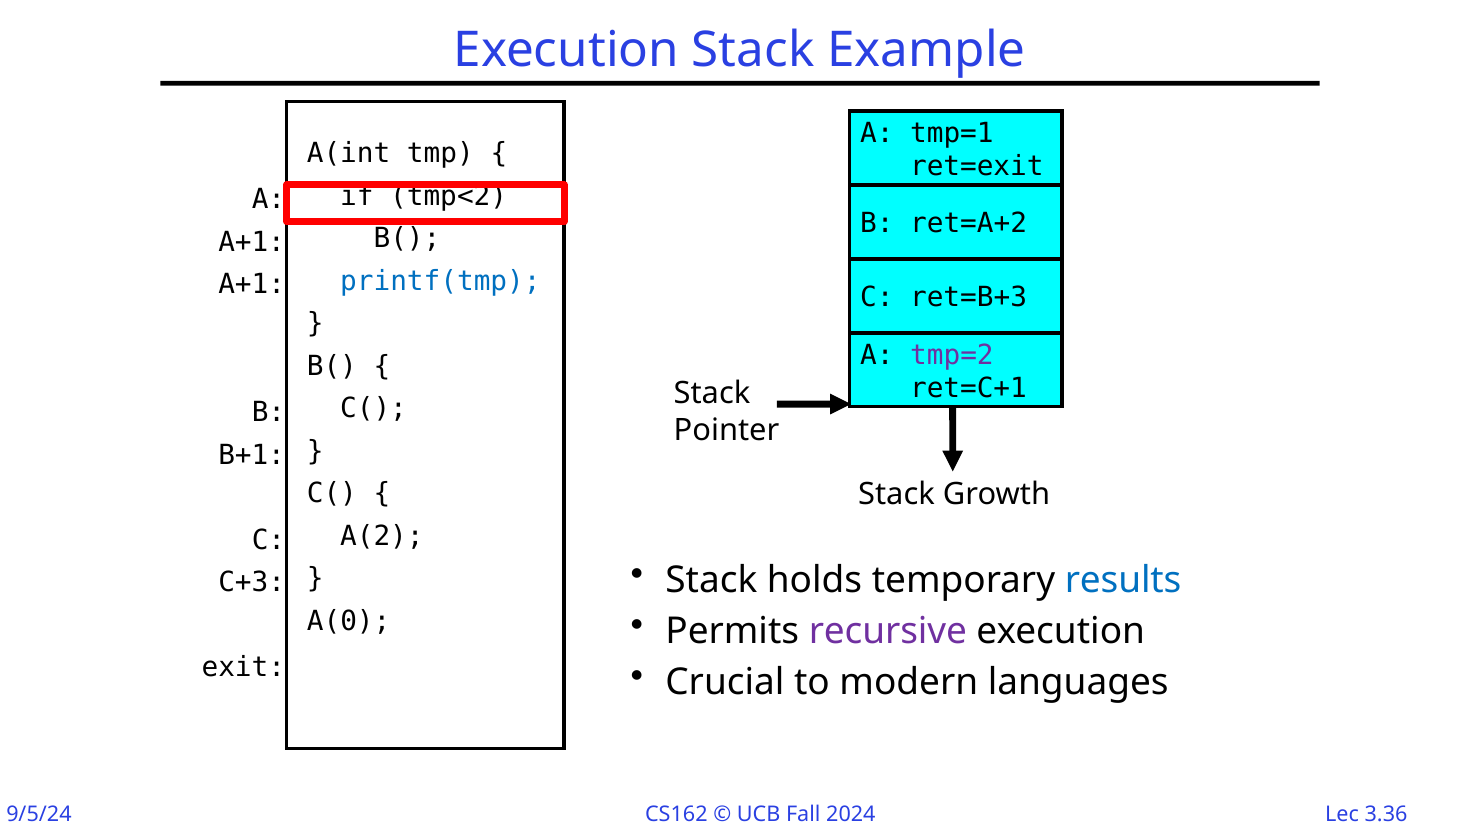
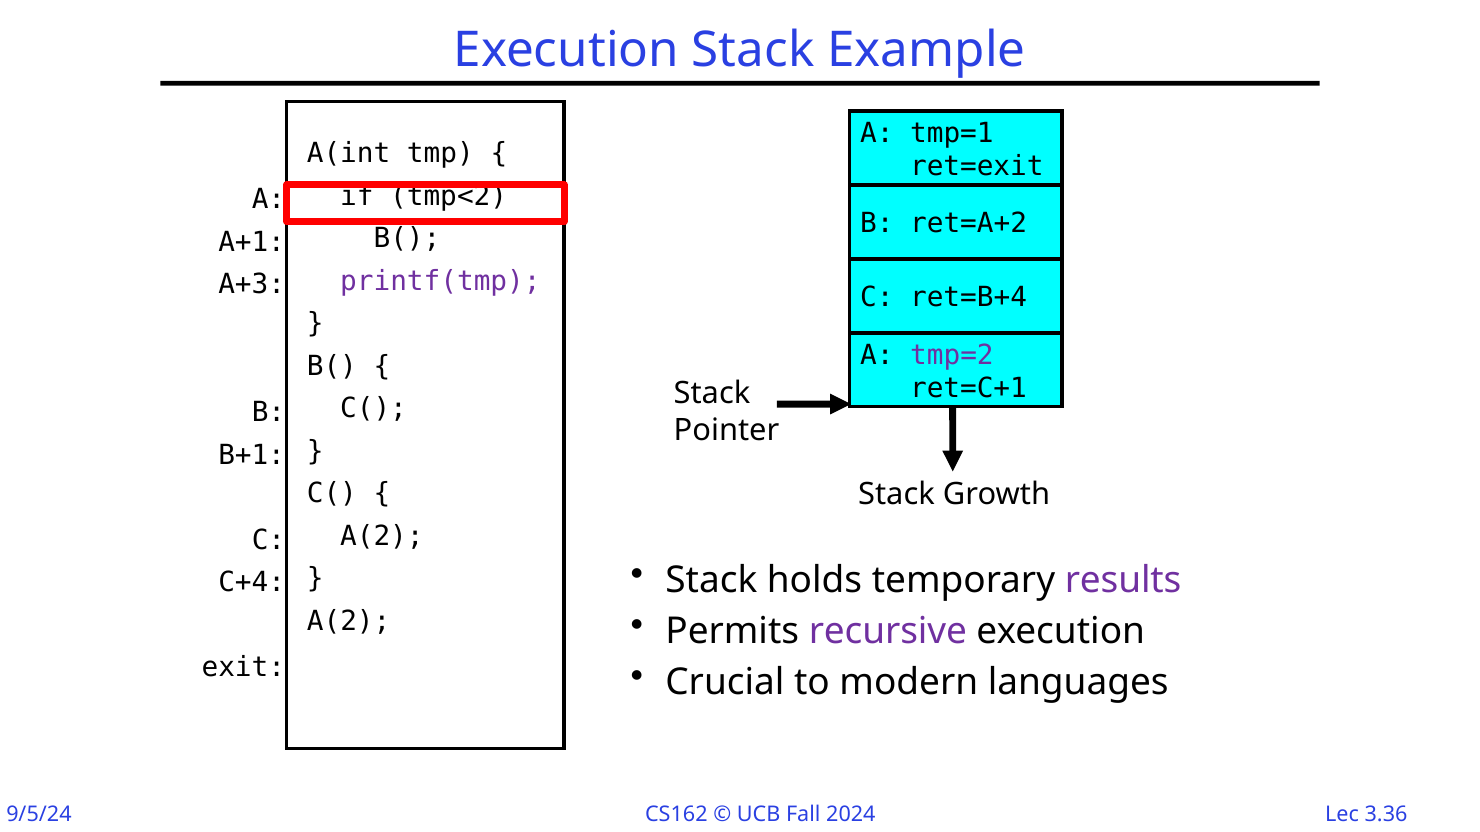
printf(tmp colour: blue -> purple (440, 281)
A+1: A+1 -> A+3 (252, 285)
ret=B+3: ret=B+3 -> ret=B+4 (969, 298)
results colour: blue -> purple (1123, 580)
C+3: C+3 -> C+4 (252, 583)
A(0: A(0 -> A(2 (349, 622)
